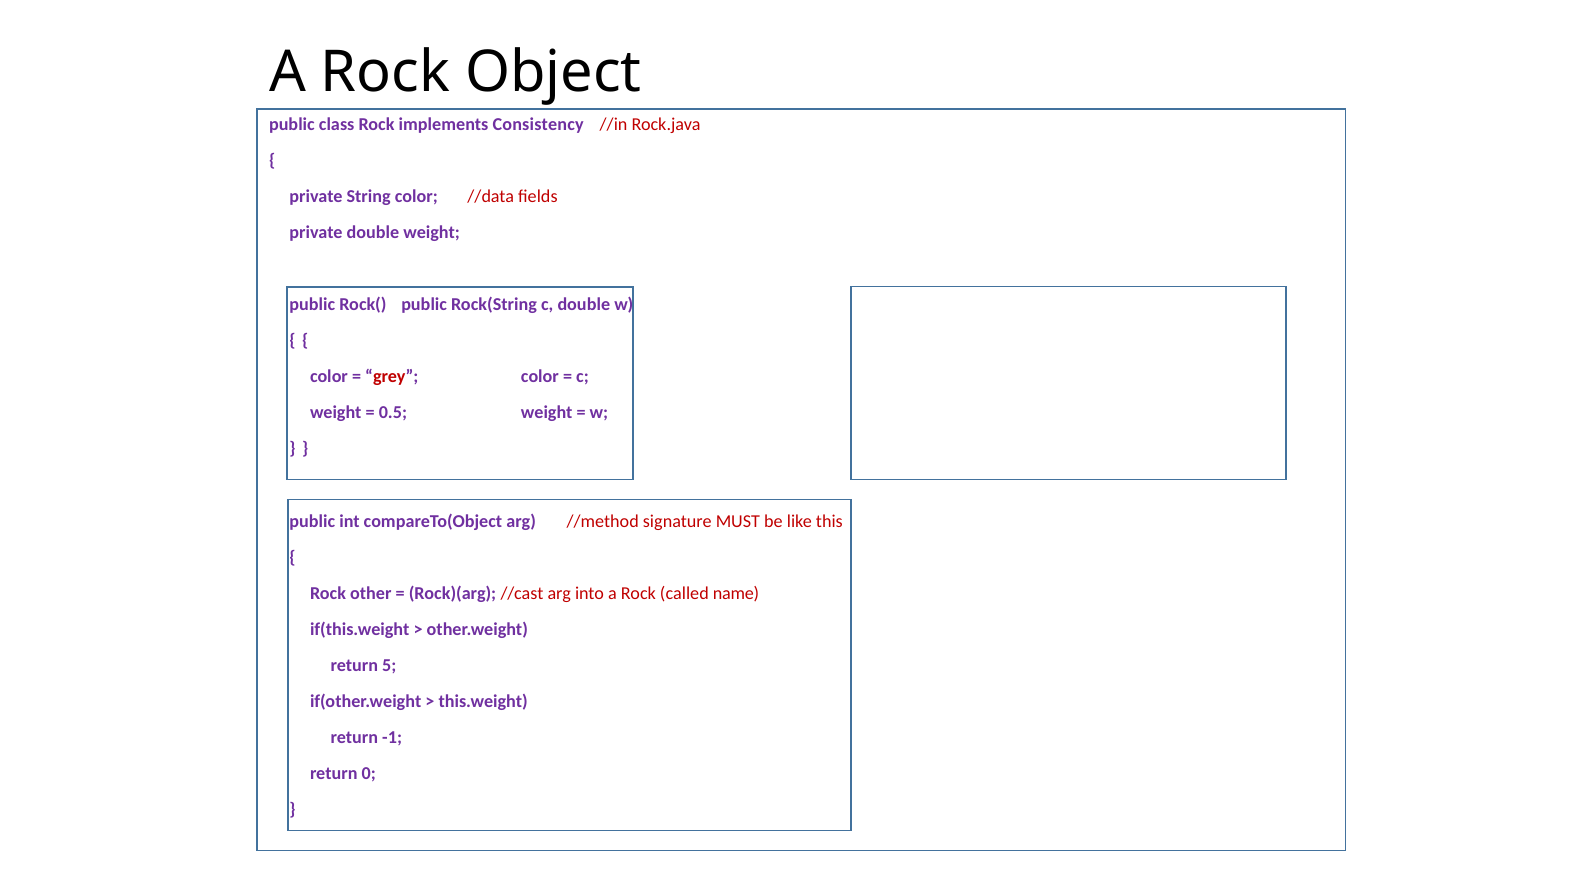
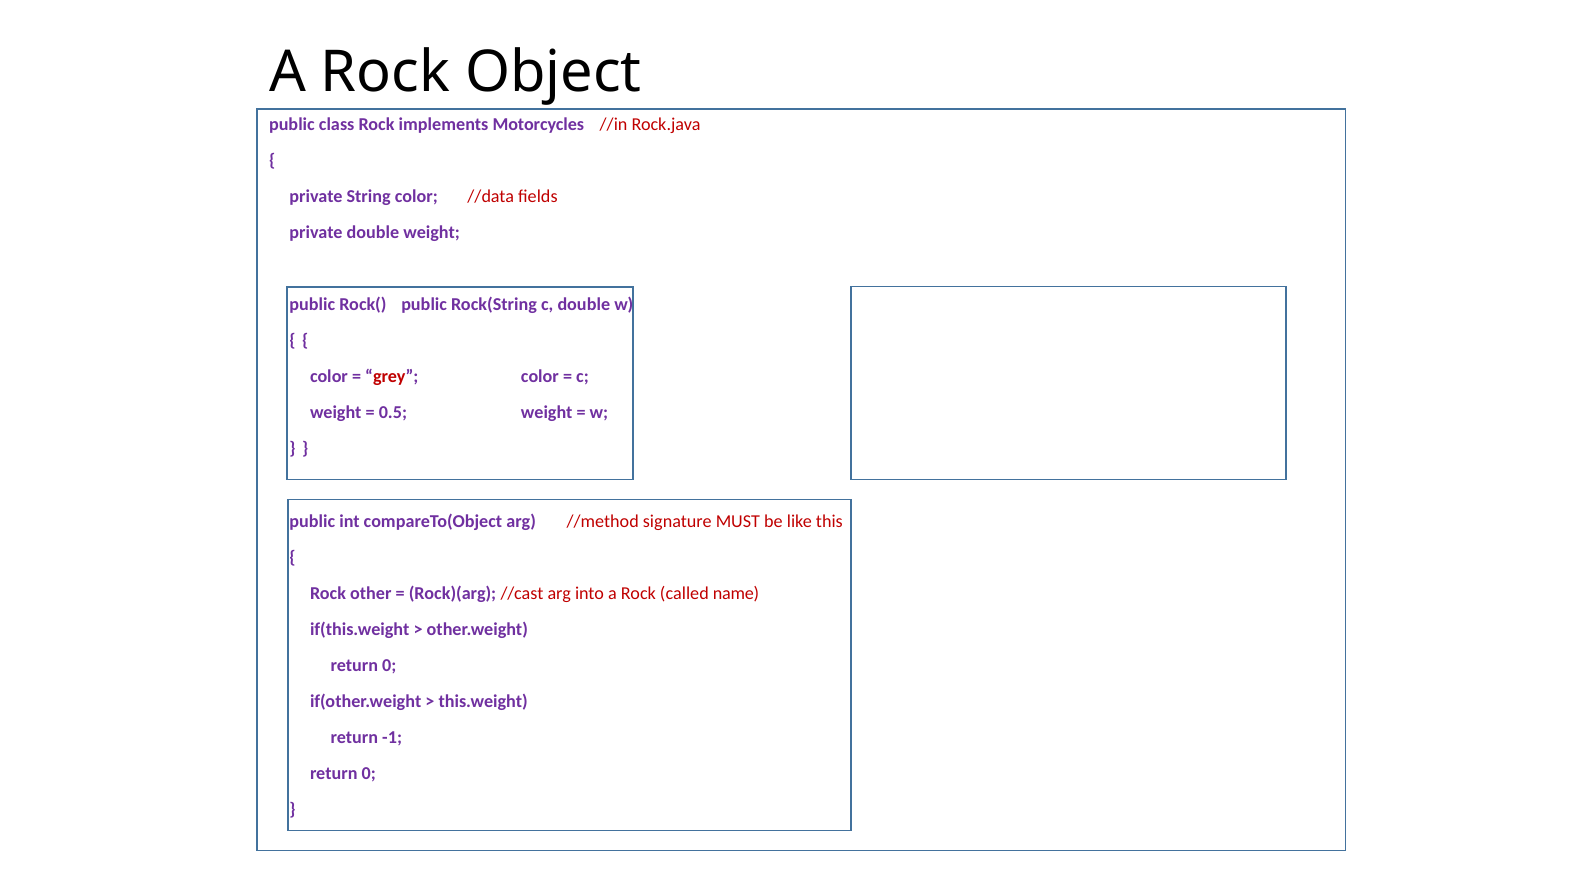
Consistency: Consistency -> Motorcycles (538, 124)
5: 5 -> 0 (389, 666)
